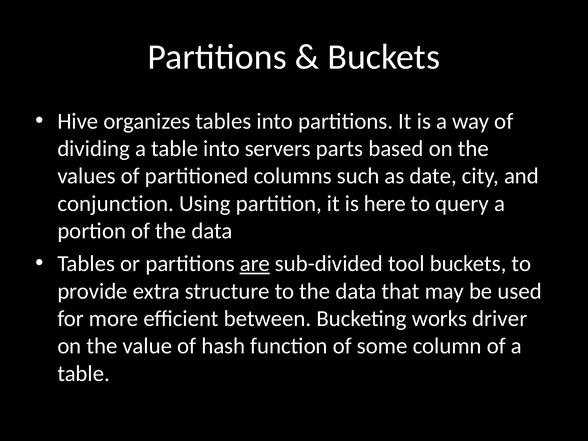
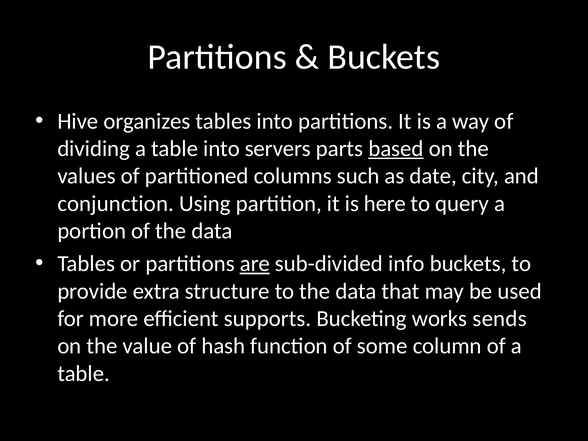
based underline: none -> present (396, 149)
tool: tool -> info (406, 264)
between: between -> supports (267, 319)
driver: driver -> sends (500, 319)
